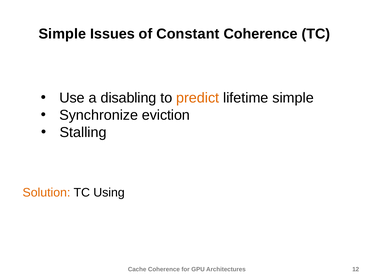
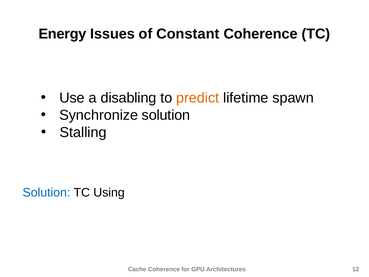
Simple: Simple -> Energy (62, 34)
lifetime simple: simple -> spawn (293, 98)
Synchronize eviction: eviction -> solution (166, 115)
Solution colour: orange -> blue (46, 192)
